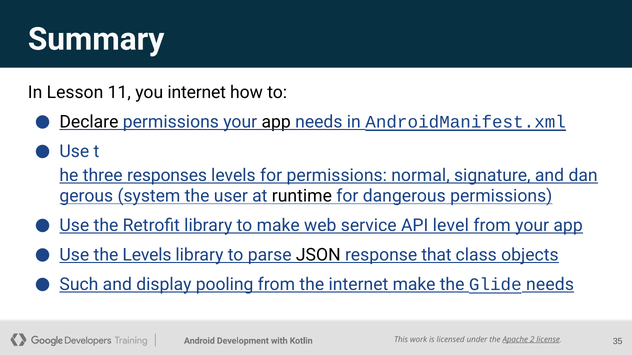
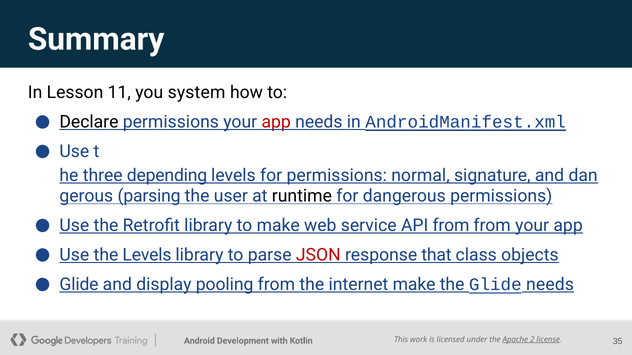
you internet: internet -> system (197, 92)
app colour: black -> red (276, 122)
responses: responses -> depending (167, 176)
system: system -> parsing (149, 196)
API level: level -> from (451, 226)
JSON colour: black -> red (318, 255)
Such: Such -> Glide (79, 285)
